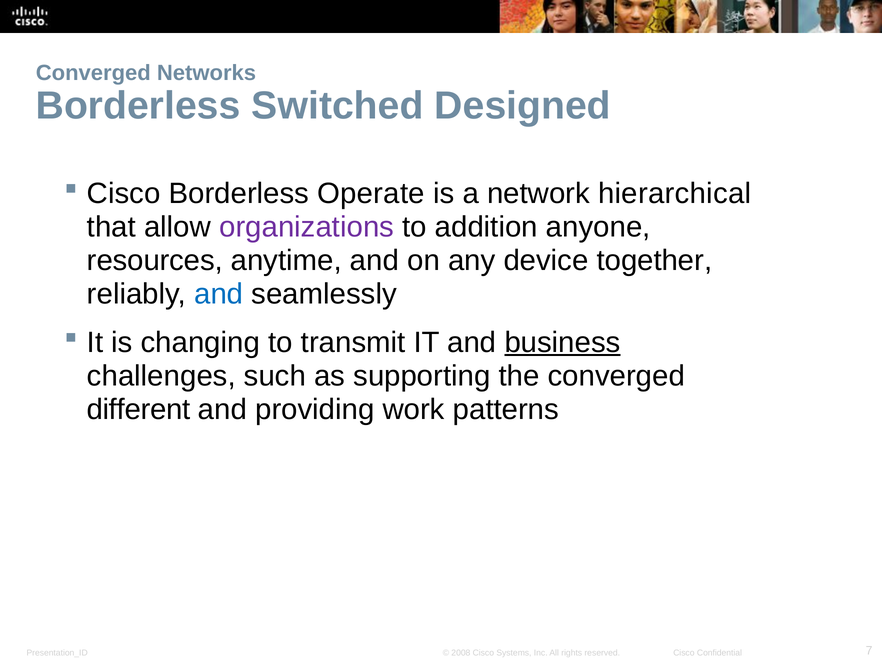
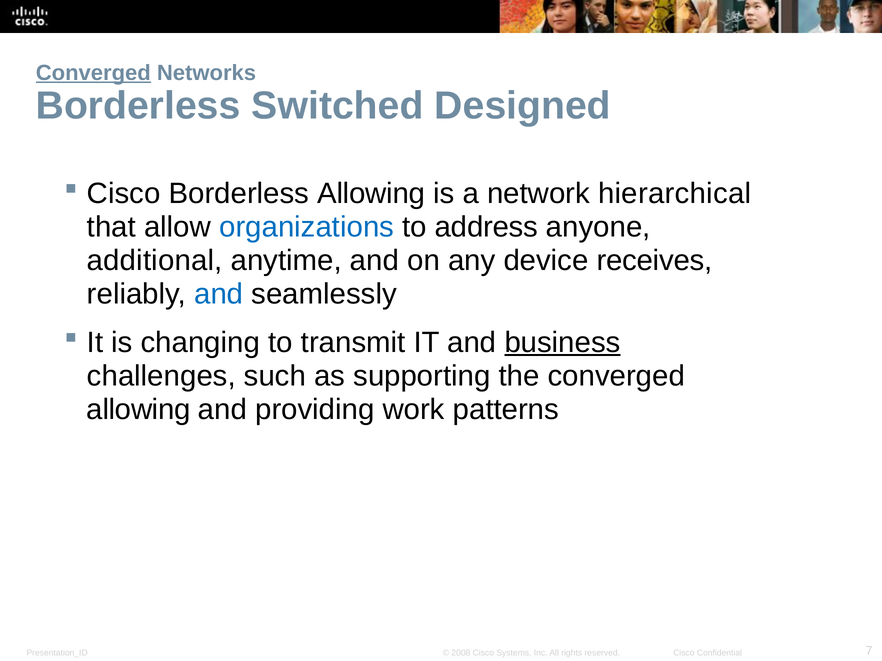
Converged underline: none -> present (93, 73)
Borderless Operate: Operate -> Allowing (371, 194)
organizations colour: purple -> blue (307, 227)
addition: addition -> address (486, 227)
resources: resources -> additional (155, 261)
together: together -> receives (654, 261)
different: different -> allowing (139, 410)
